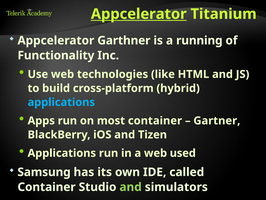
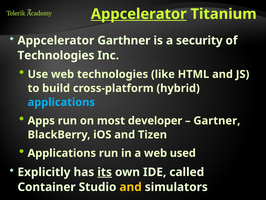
running: running -> security (199, 40)
Functionality: Functionality -> Technologies (56, 55)
most container: container -> developer (155, 120)
Samsung: Samsung -> Explicitly (44, 172)
its underline: none -> present (105, 172)
and colour: light green -> yellow (131, 187)
